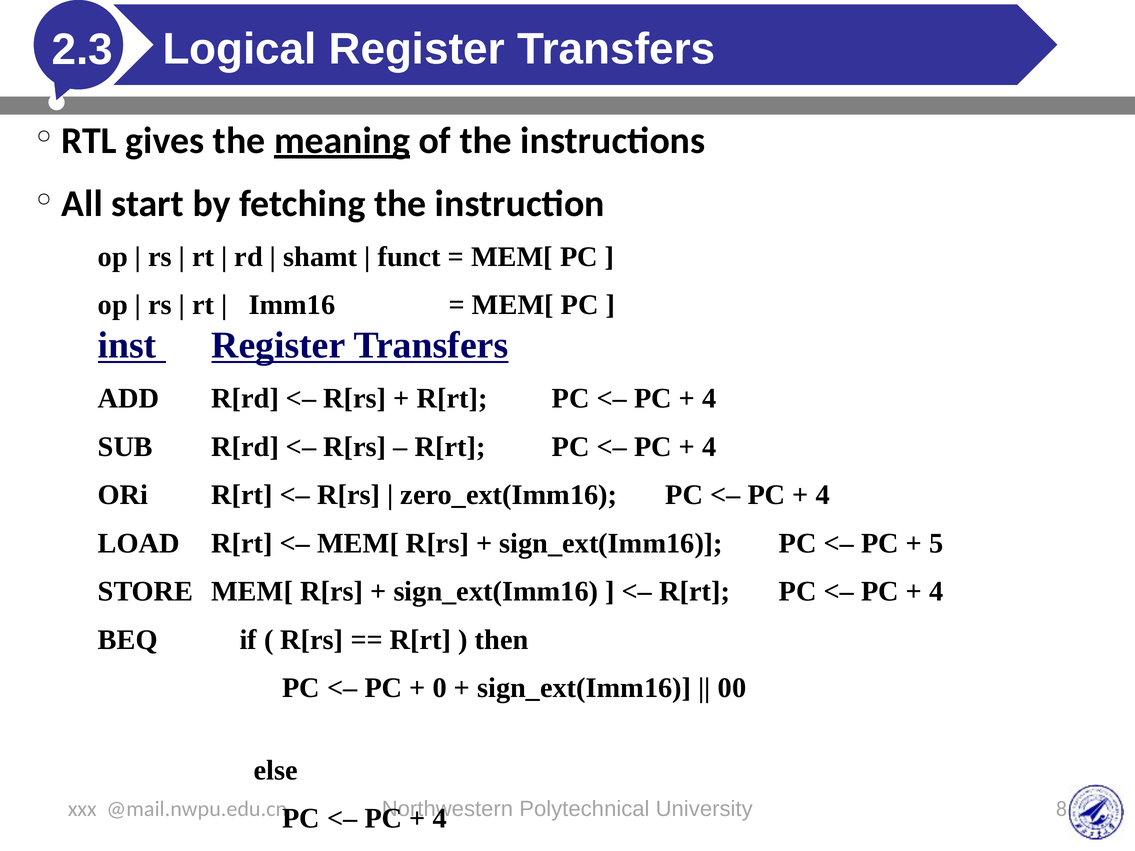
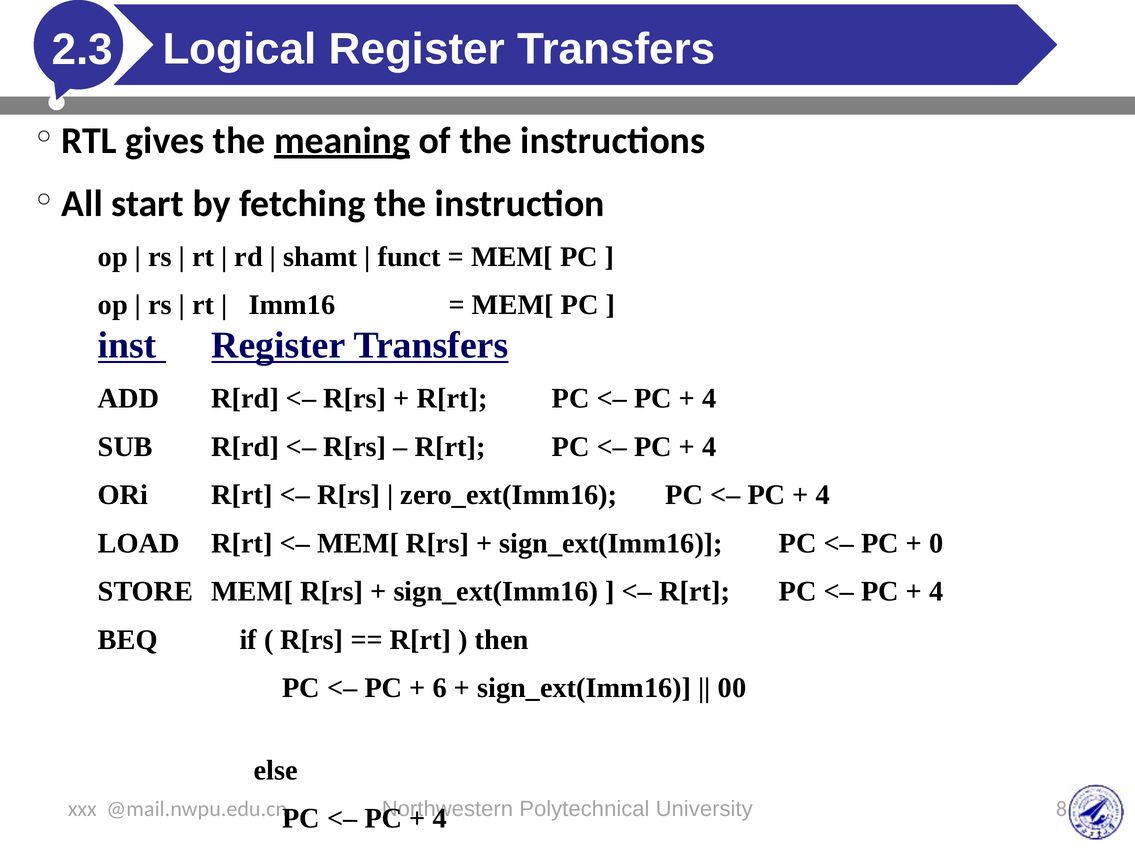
5: 5 -> 0 (936, 543)
0: 0 -> 6 (440, 688)
